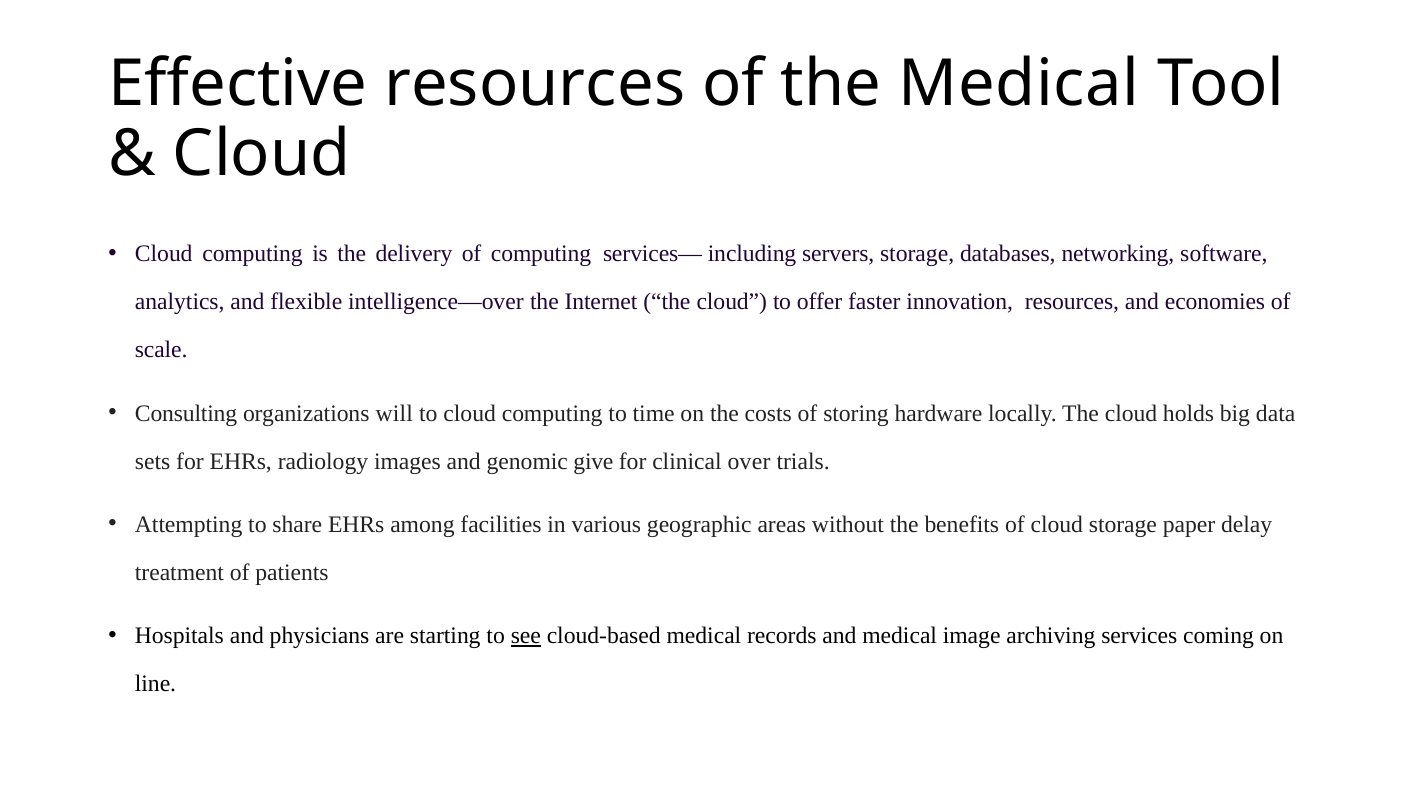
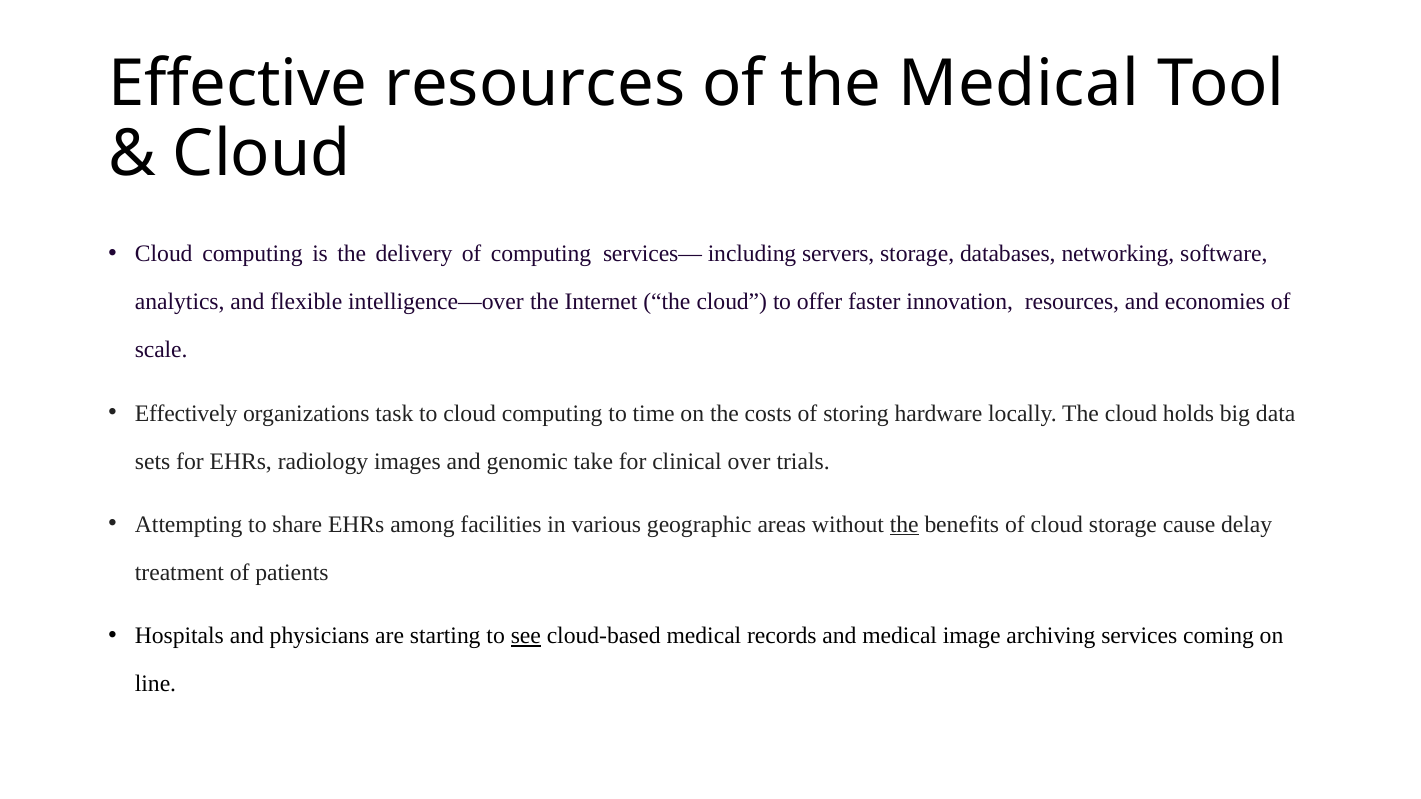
Consulting: Consulting -> Effectively (186, 413)
will: will -> task (394, 413)
give: give -> take (593, 462)
the underline: none -> present (904, 525)
paper: paper -> cause (1189, 525)
